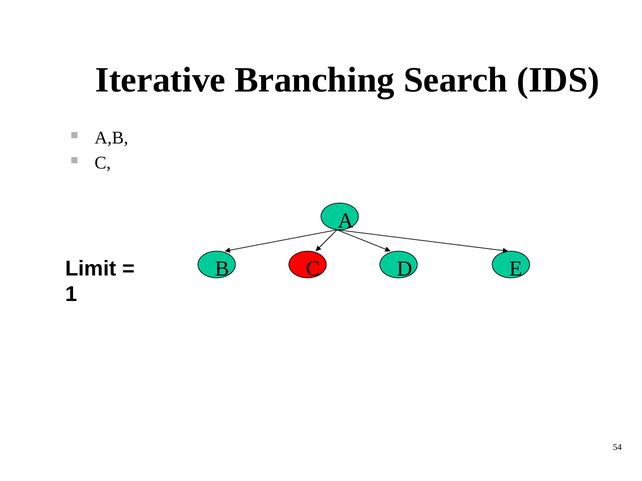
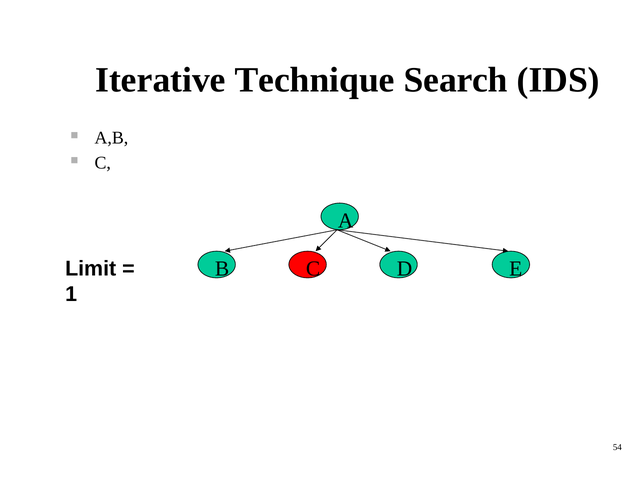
Branching: Branching -> Technique (315, 80)
